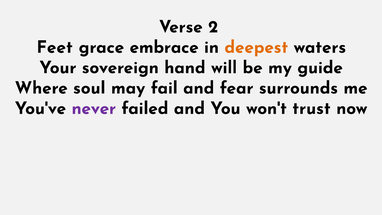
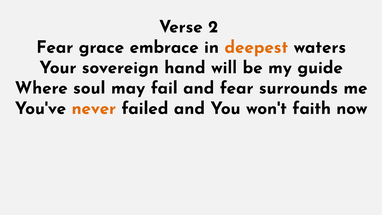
Feet: Feet -> Fear (55, 47)
never colour: purple -> orange (94, 108)
trust: trust -> faith (312, 108)
